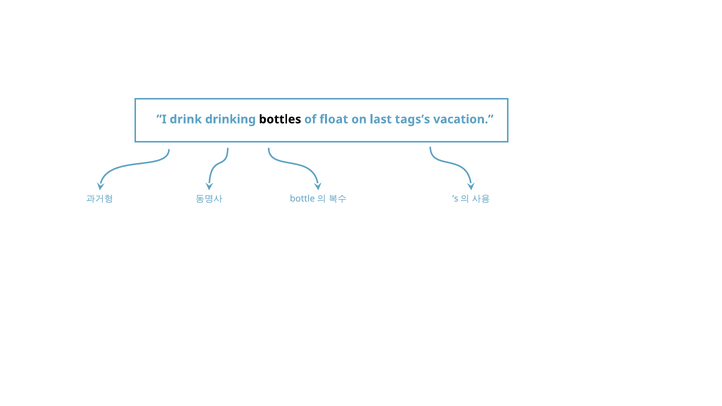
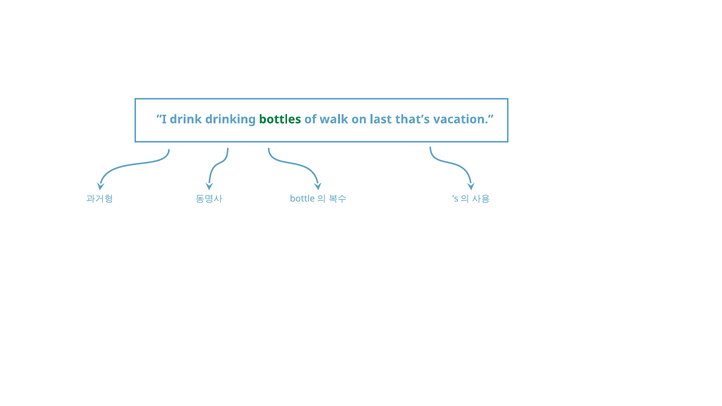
bottles colour: black -> green (280, 119)
float: float -> walk (334, 119)
tags’s: tags’s -> that’s (412, 119)
